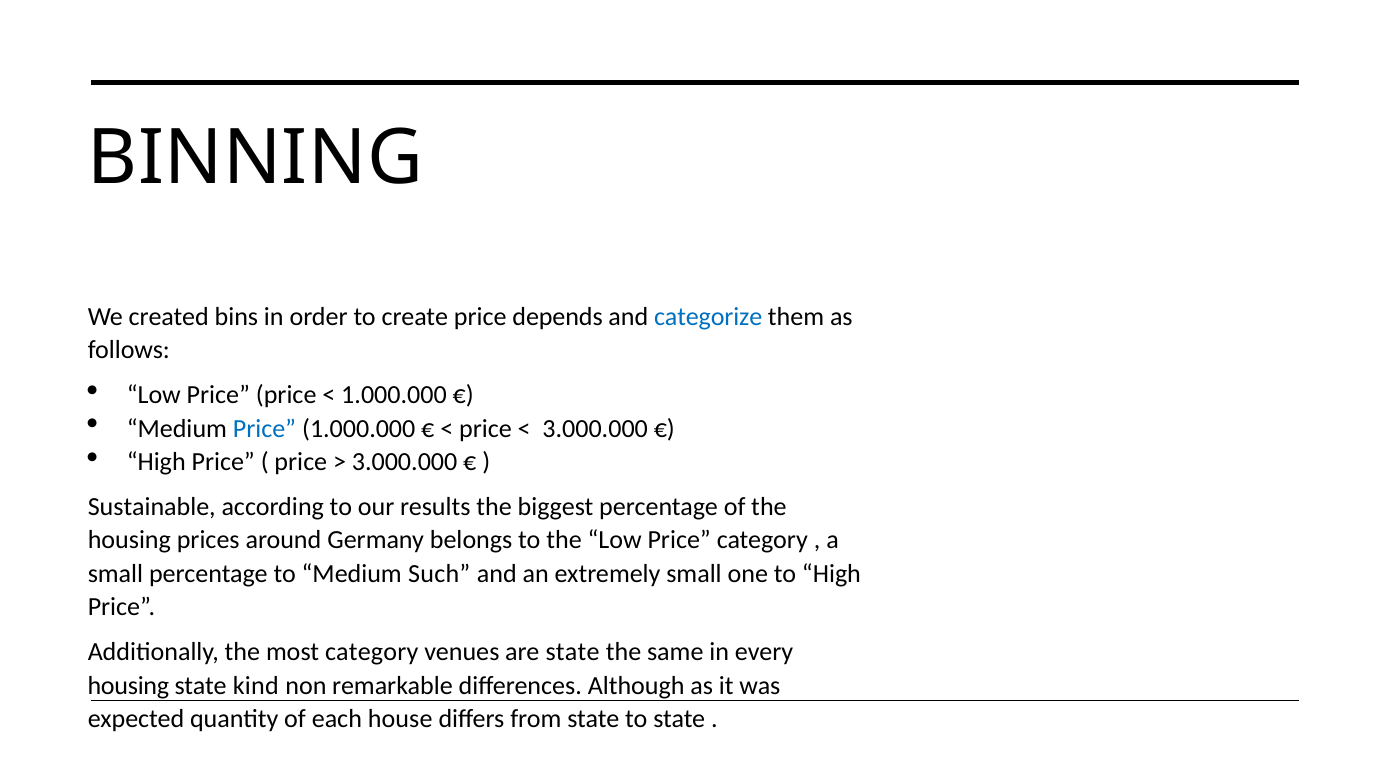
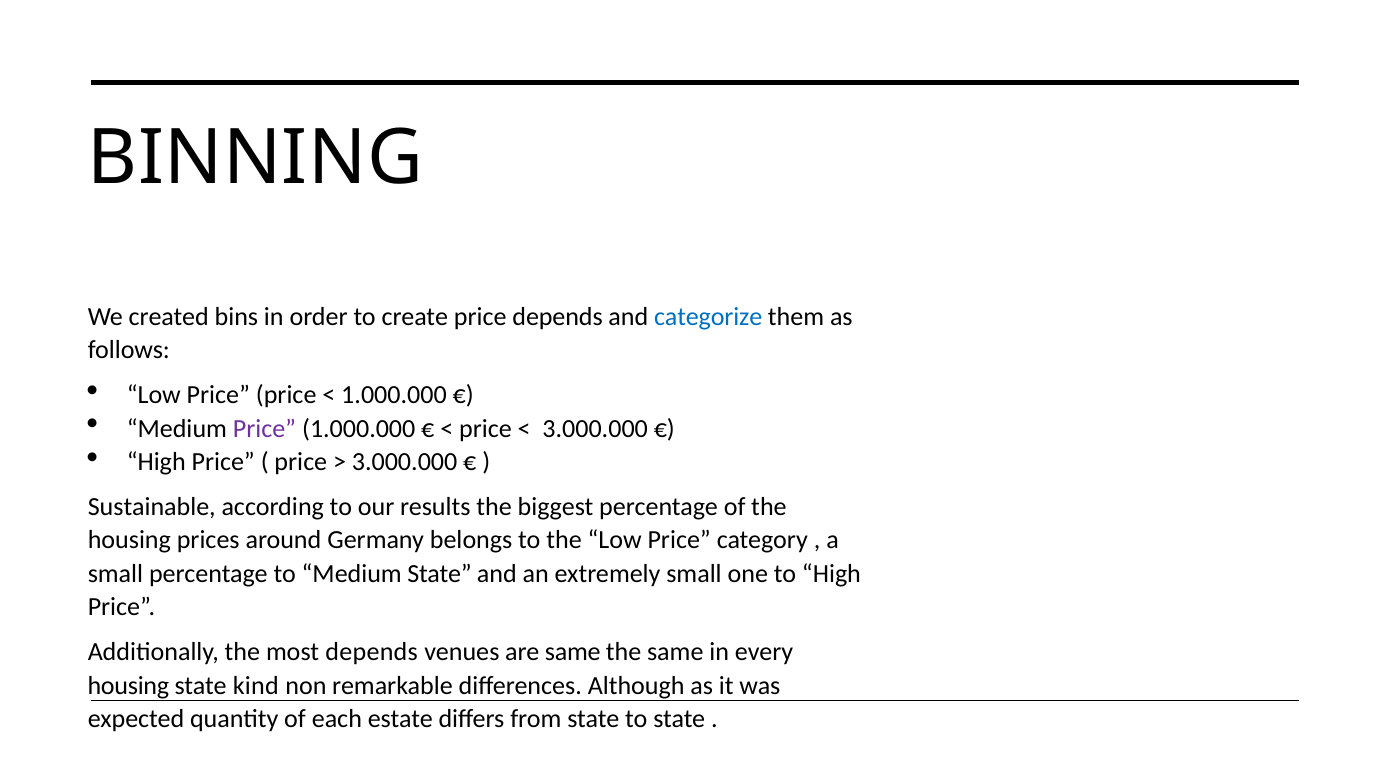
Price colour: blue -> purple (264, 428)
Medium Such: Such -> State (440, 574)
most category: category -> depends (372, 652)
are state: state -> same (573, 652)
house: house -> estate (400, 719)
